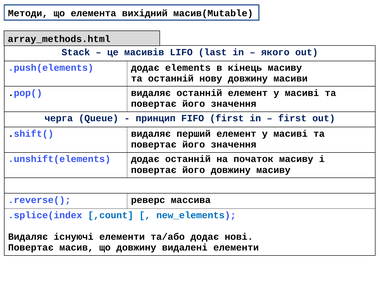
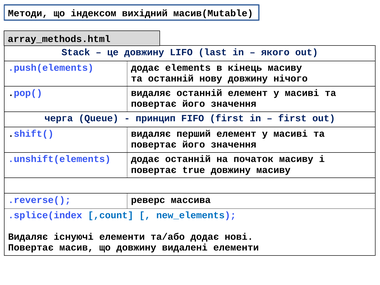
елемента: елемента -> індексом (93, 13)
це масивів: масивів -> довжину (144, 52)
масиви: масиви -> нічого (291, 78)
його: його -> true (194, 170)
